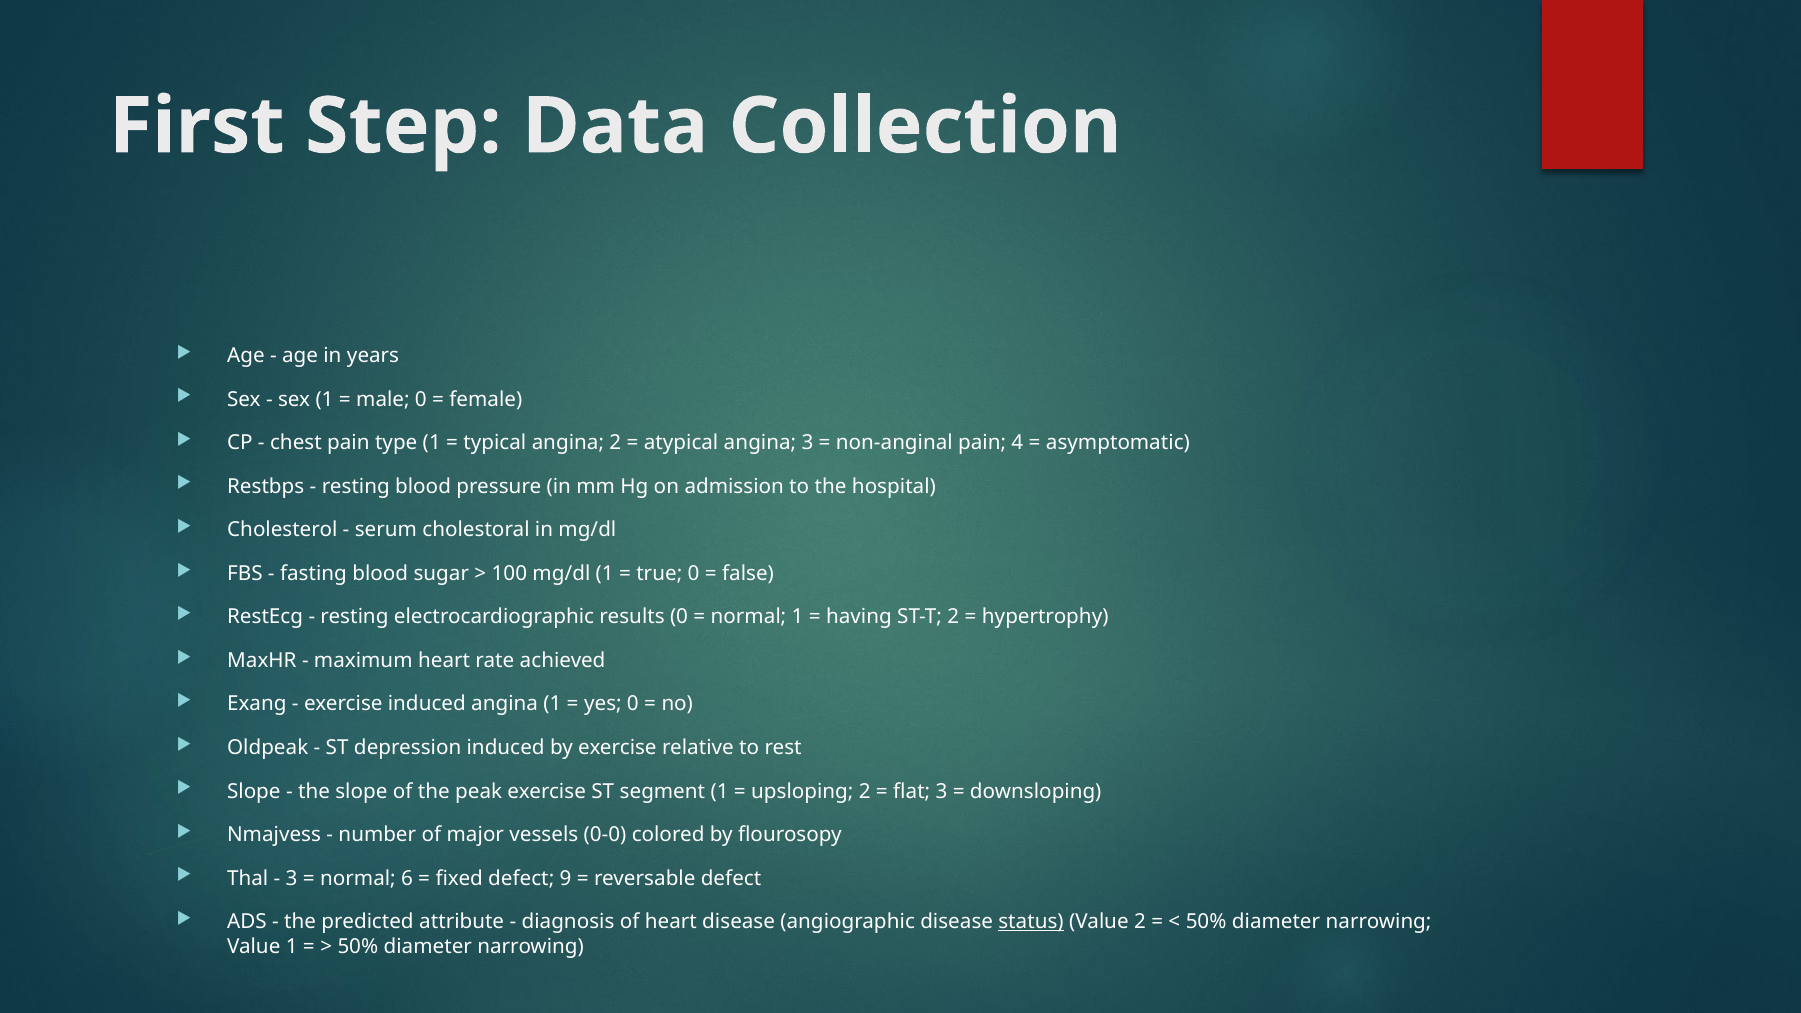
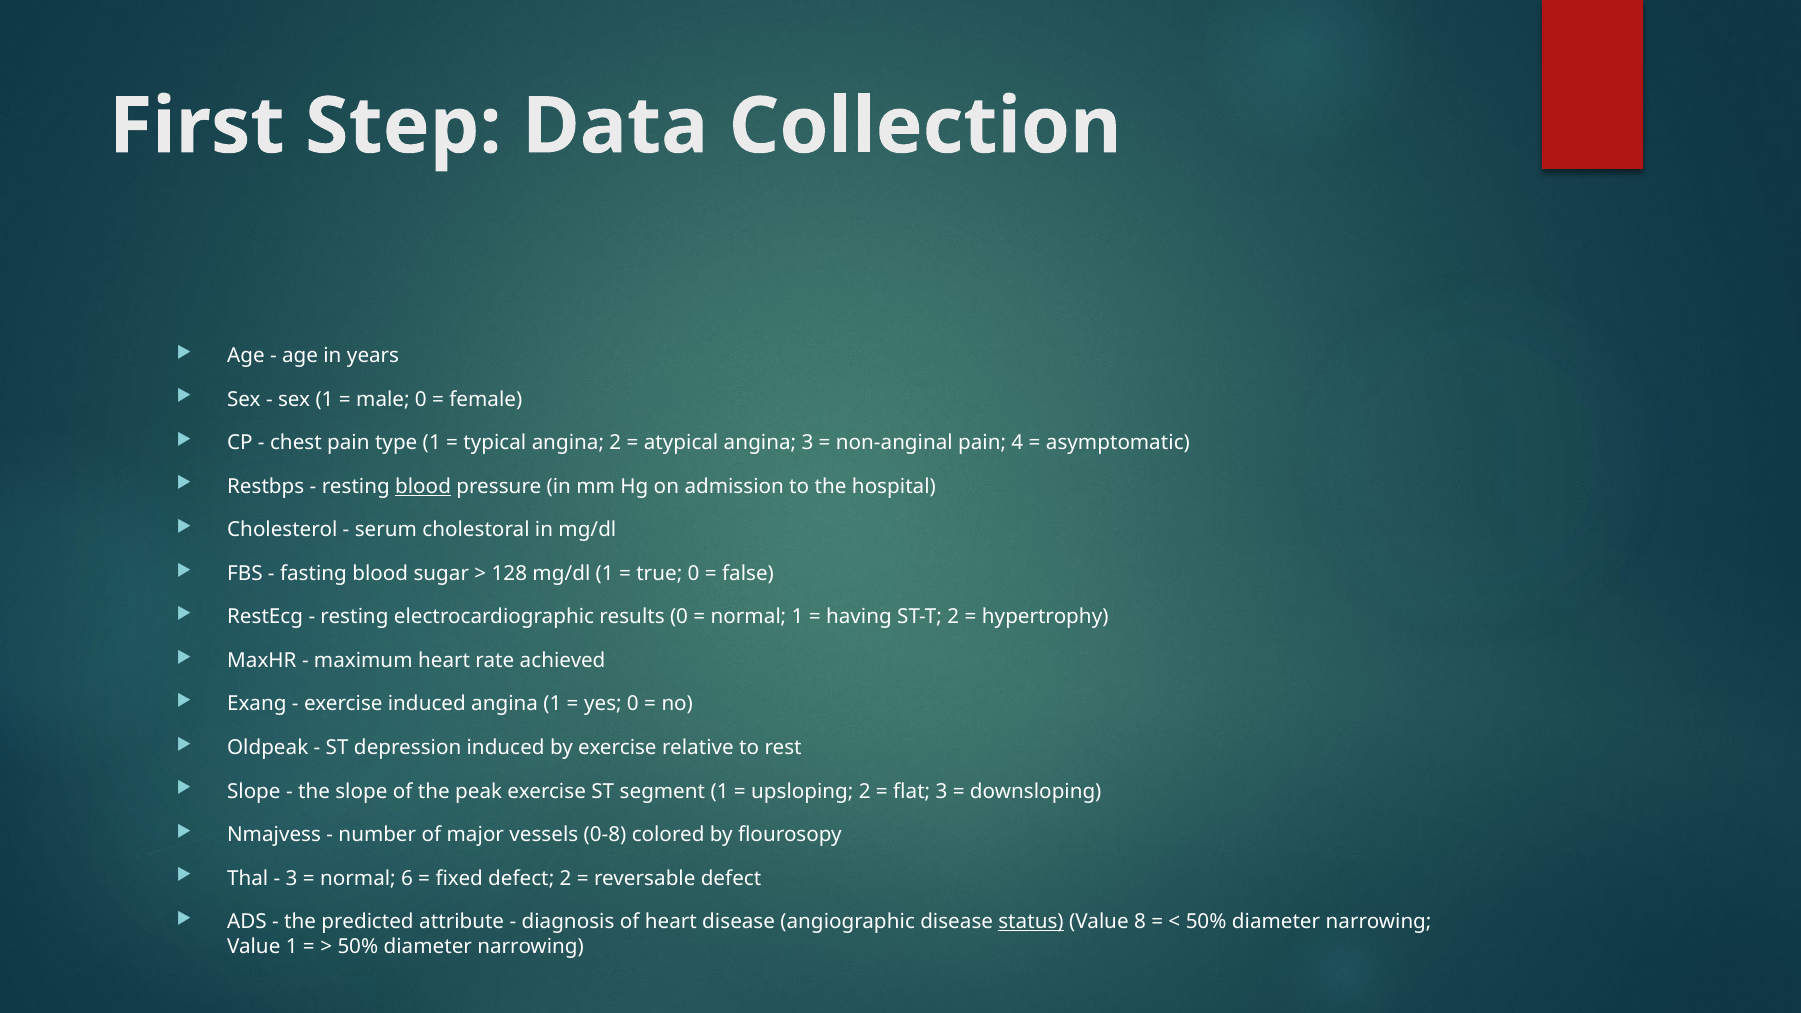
blood underline: none -> present (423, 486)
100: 100 -> 128 (509, 574)
0-0: 0-0 -> 0-8 (605, 835)
defect 9: 9 -> 2 (566, 878)
Value 2: 2 -> 8 (1140, 922)
